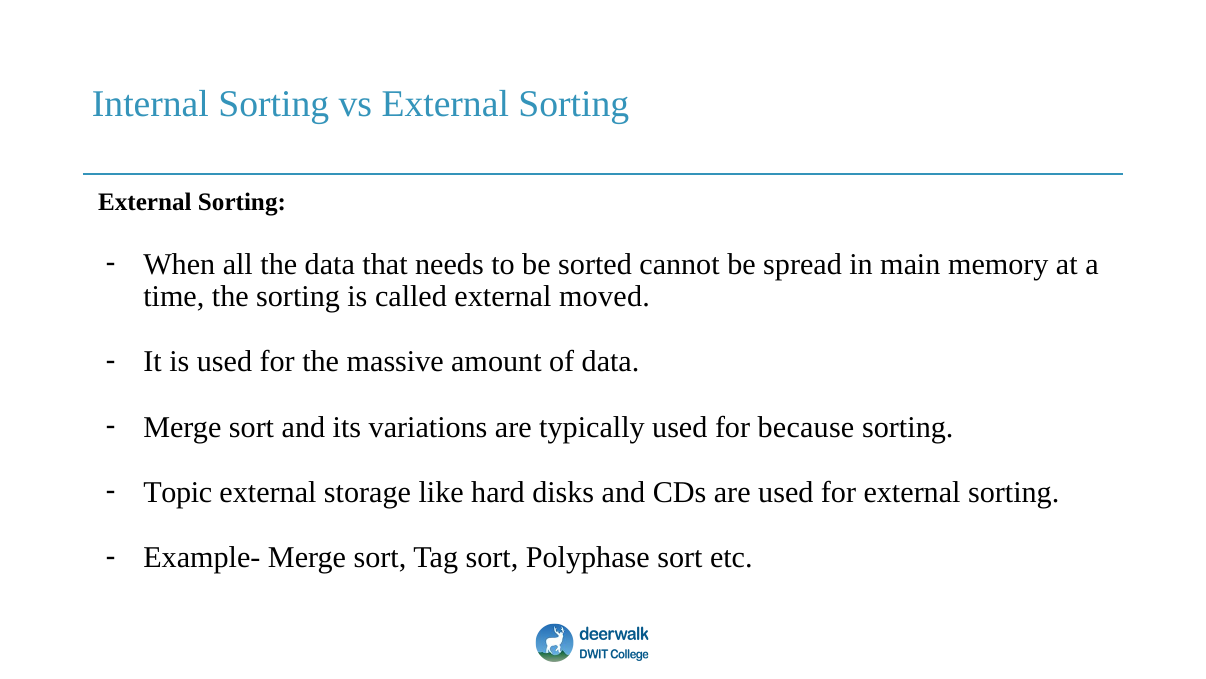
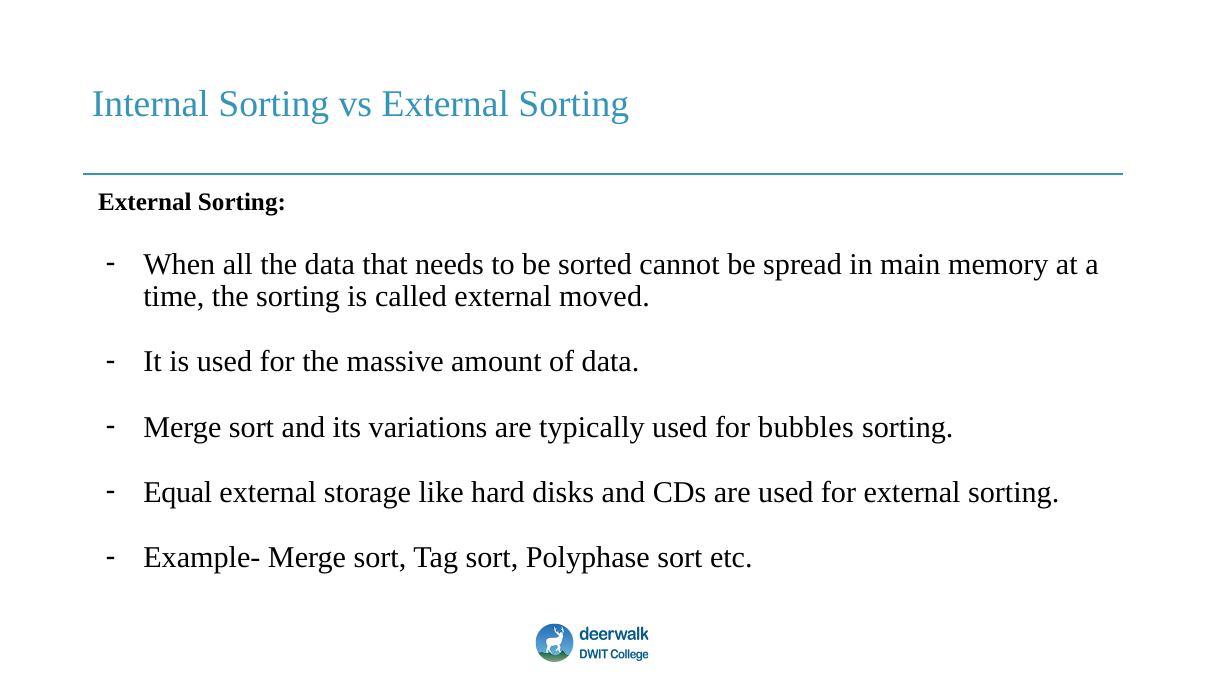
because: because -> bubbles (806, 427)
Topic: Topic -> Equal (178, 492)
